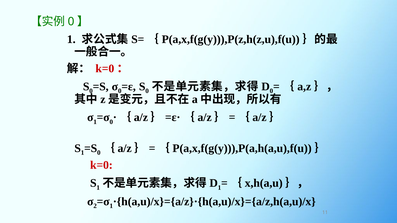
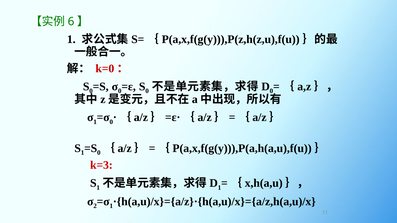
0: 0 -> 6 (71, 22)
k=0: k=0 -> k=3 (101, 165)
